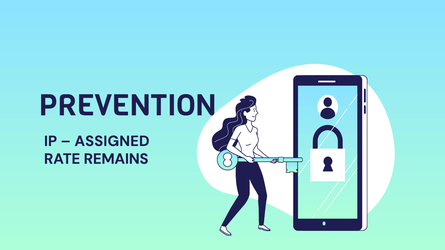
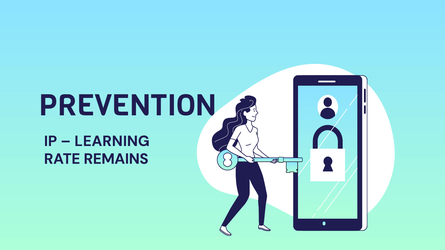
ASSIGNED: ASSIGNED -> LEARNING (112, 141)
